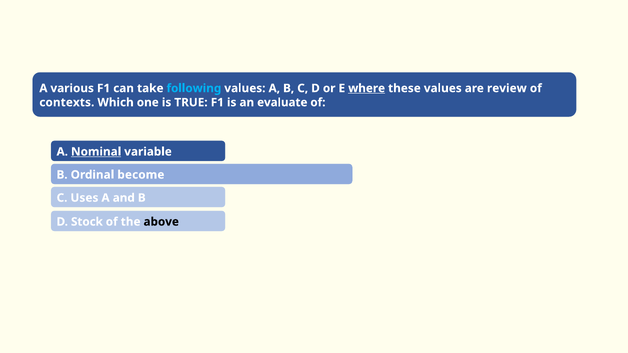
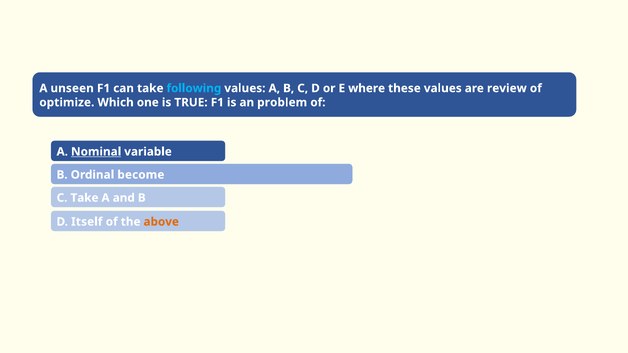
various: various -> unseen (72, 88)
where underline: present -> none (367, 88)
contexts: contexts -> optimize (67, 102)
evaluate: evaluate -> problem (282, 102)
C Uses: Uses -> Take (84, 198)
Stock: Stock -> Itself (87, 222)
above colour: black -> orange (161, 222)
